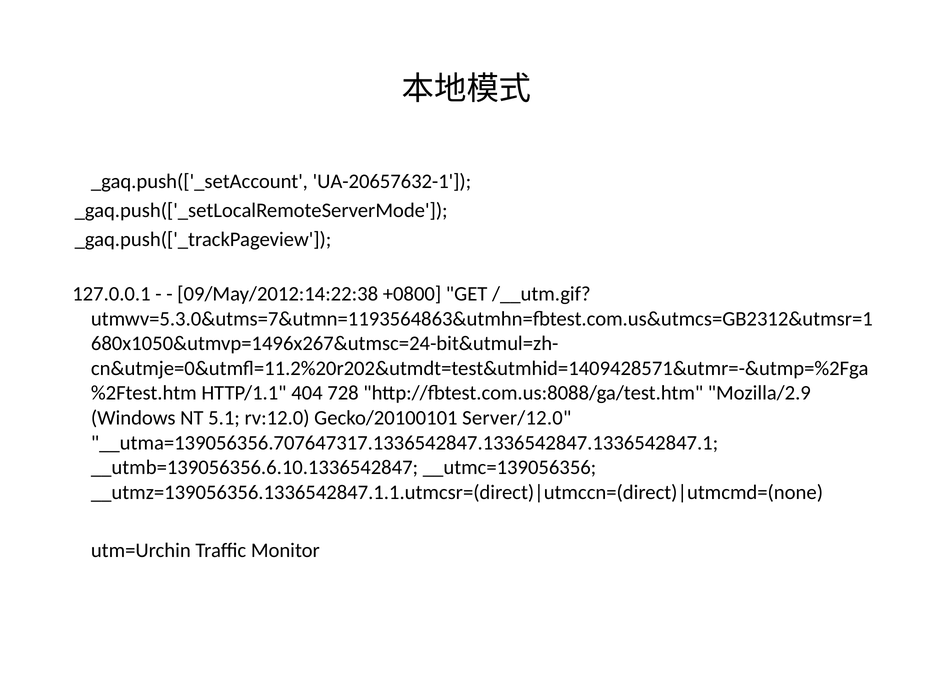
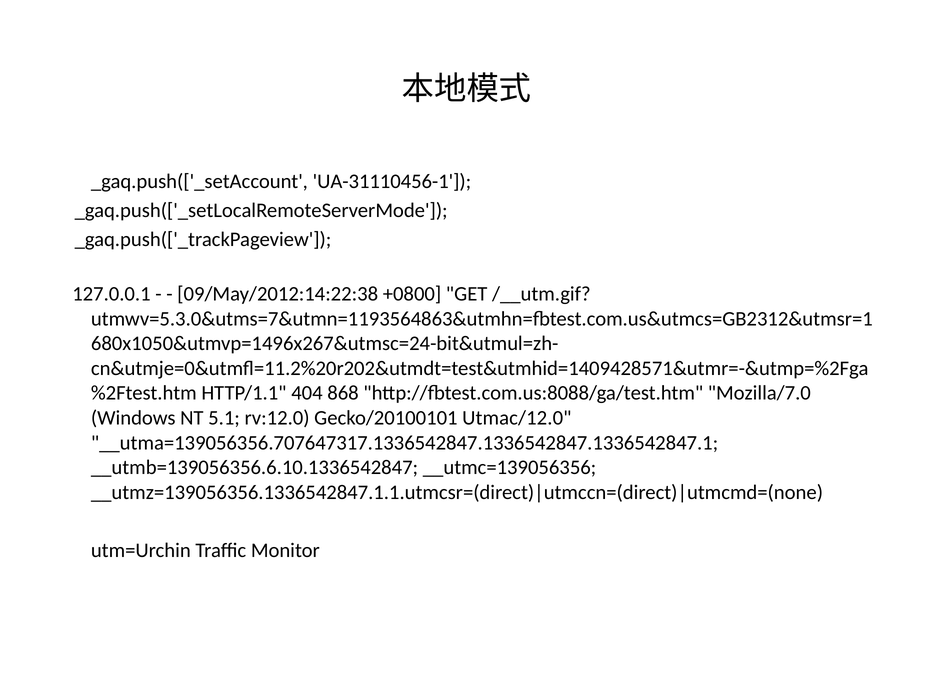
UA-20657632-1: UA-20657632-1 -> UA-31110456-1 (392, 182)
728: 728 -> 868 (343, 394)
Mozilla/2.9: Mozilla/2.9 -> Mozilla/7.0 (759, 394)
Server/12.0: Server/12.0 -> Utmac/12.0 (517, 418)
